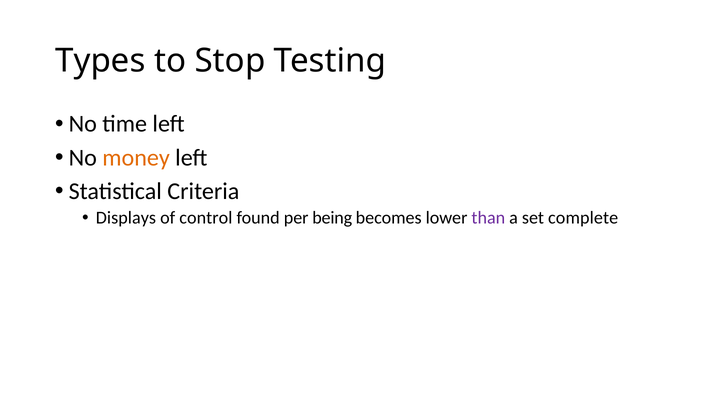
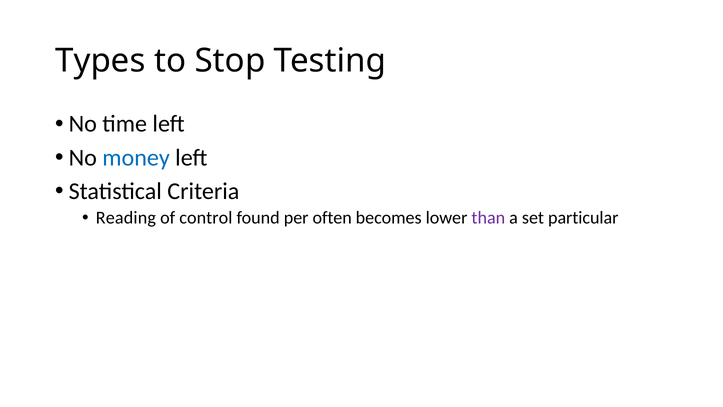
money colour: orange -> blue (136, 157)
Displays: Displays -> Reading (126, 218)
being: being -> often (332, 218)
complete: complete -> particular (583, 218)
